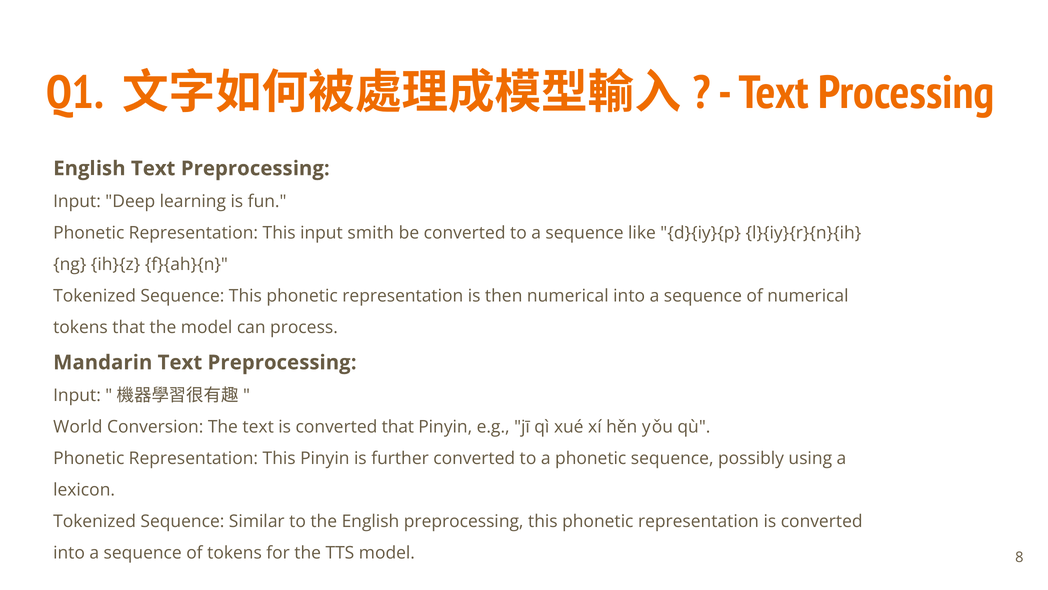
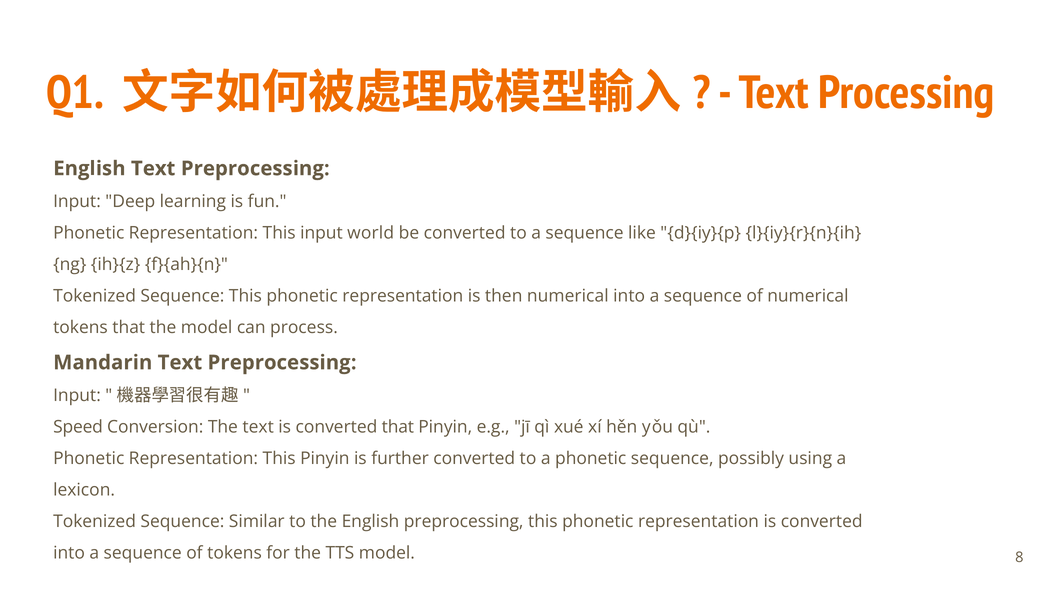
smith: smith -> world (371, 233)
World: World -> Speed (78, 427)
